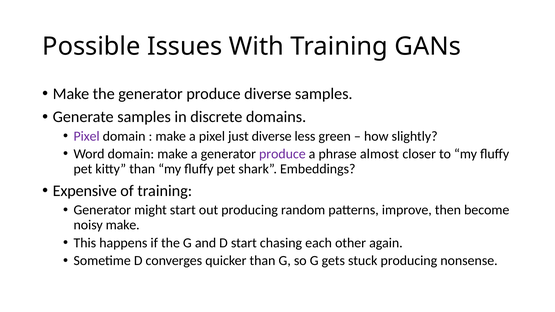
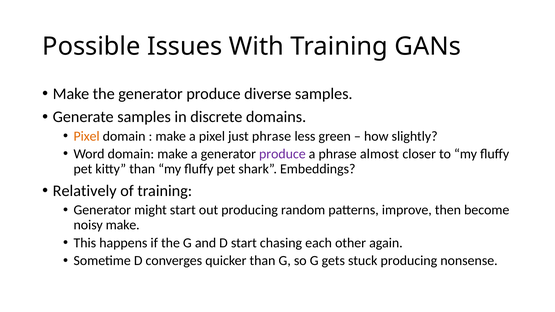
Pixel colour: purple -> orange (87, 136)
just diverse: diverse -> phrase (272, 136)
Expensive: Expensive -> Relatively (85, 191)
